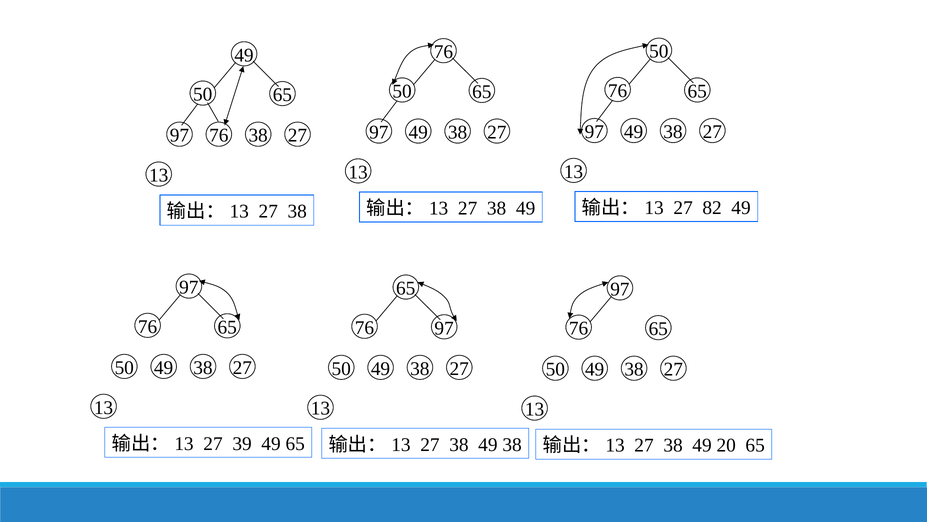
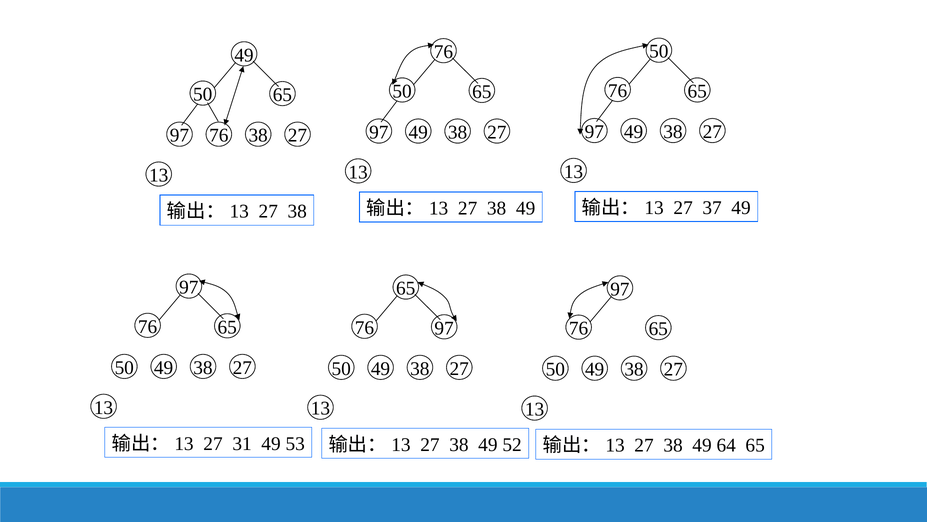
82: 82 -> 37 (712, 208)
39: 39 -> 31 (242, 443)
65: 65 -> 53 (295, 443)
49 38: 38 -> 52 (512, 444)
20: 20 -> 64 (726, 445)
